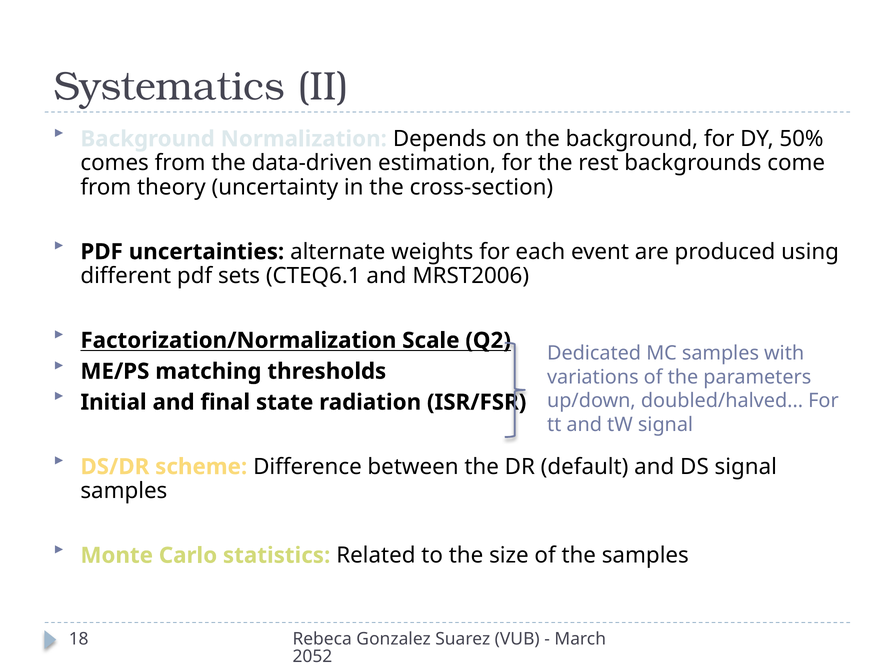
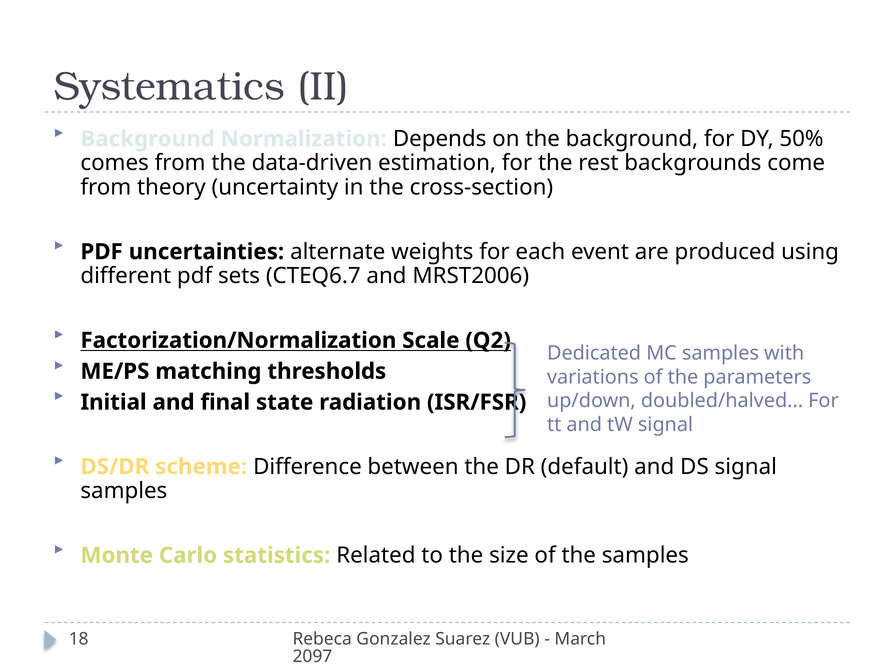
CTEQ6.1: CTEQ6.1 -> CTEQ6.7 (313, 276)
2052: 2052 -> 2097 (312, 656)
